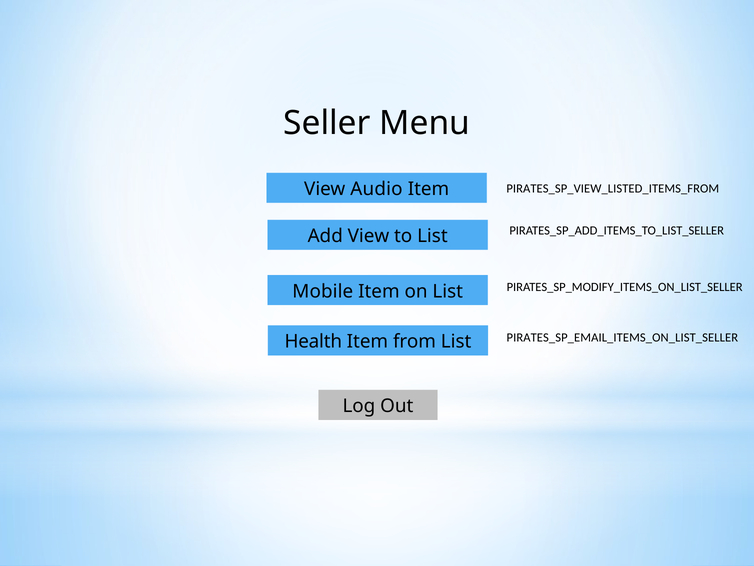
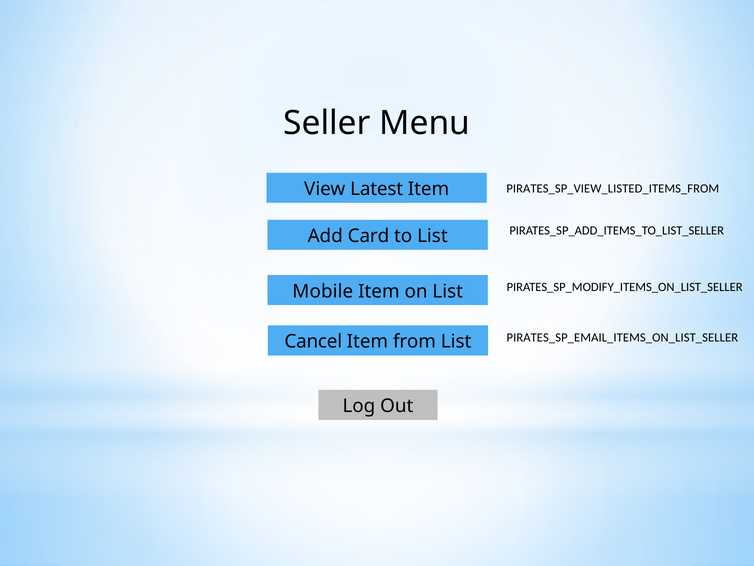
Audio: Audio -> Latest (377, 189)
Add View: View -> Card (368, 236)
Health: Health -> Cancel (313, 341)
